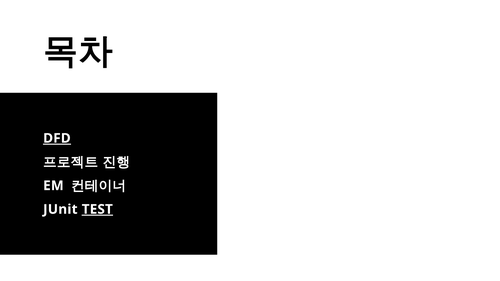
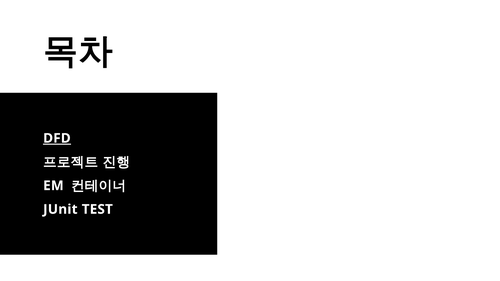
TEST underline: present -> none (97, 209)
